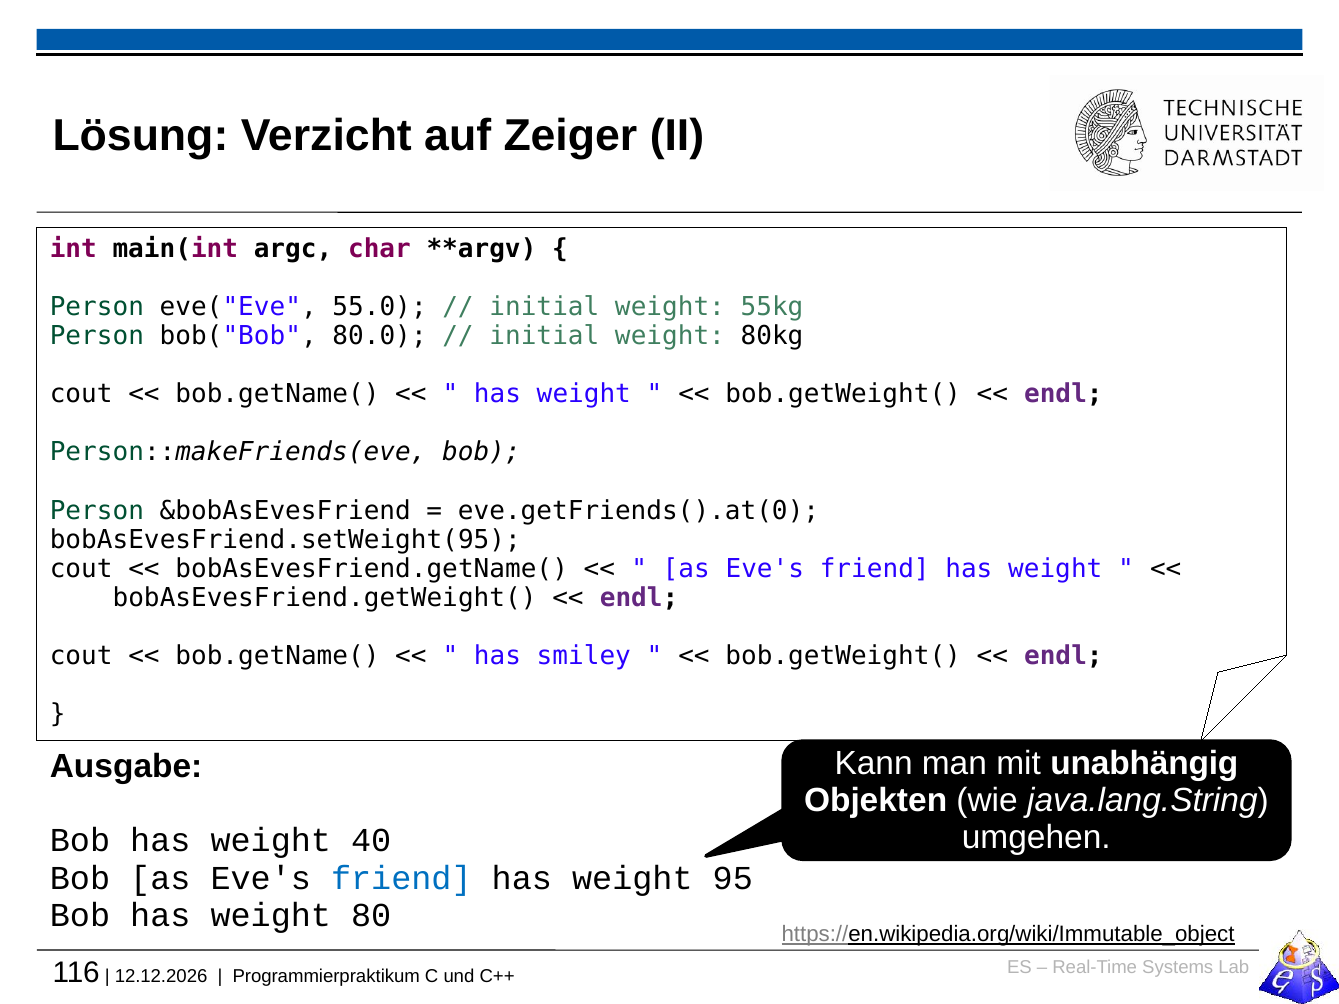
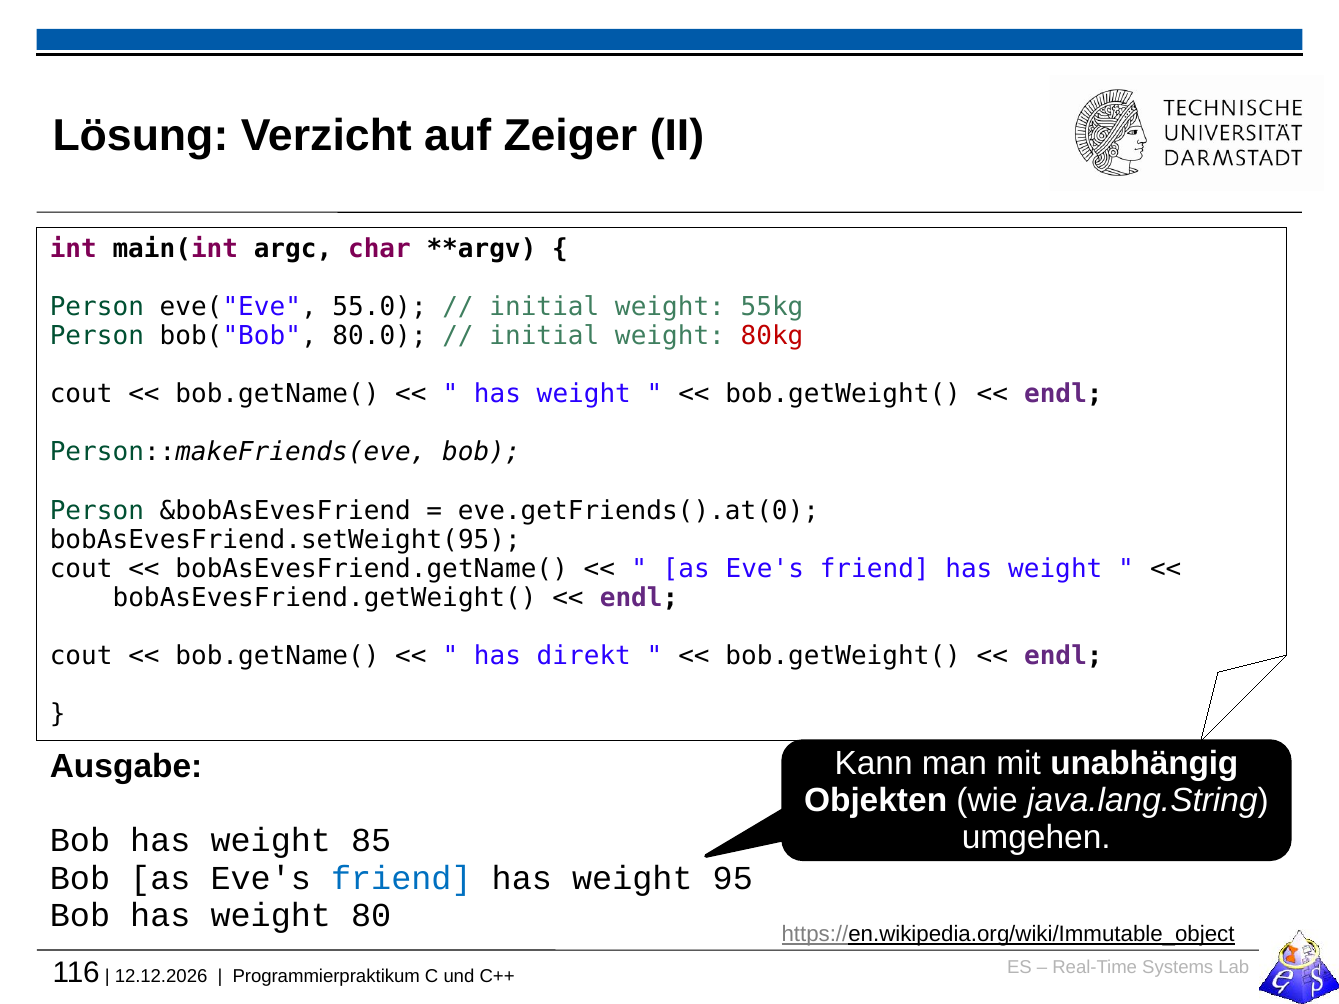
80kg colour: black -> red (772, 336)
smiley: smiley -> direkt (584, 656)
40: 40 -> 85 (371, 841)
